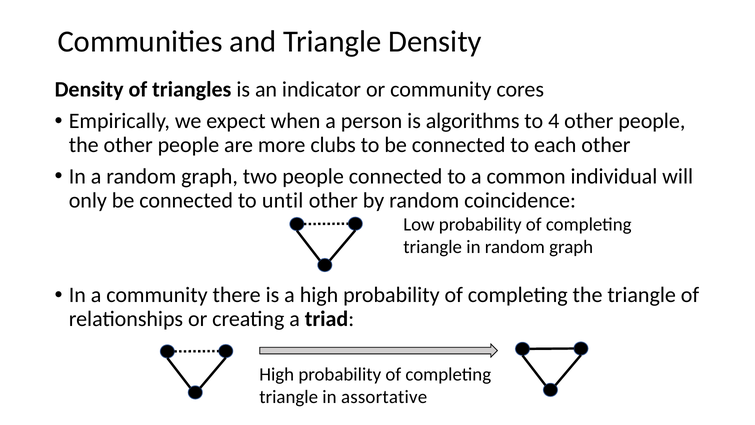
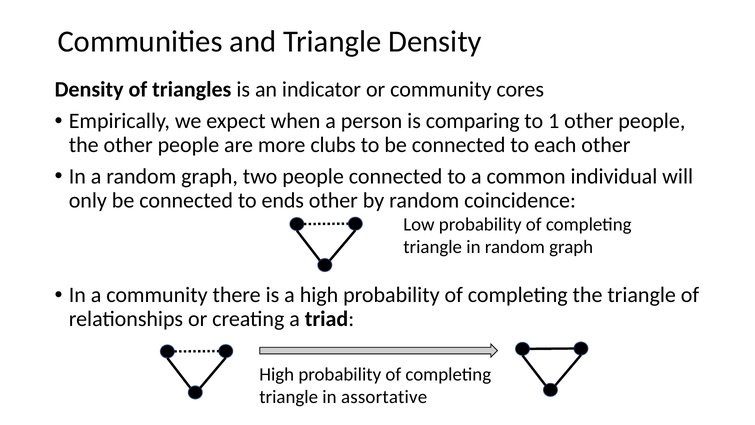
algorithms: algorithms -> comparing (473, 121)
4: 4 -> 1 (554, 121)
until: until -> ends (283, 200)
